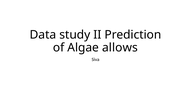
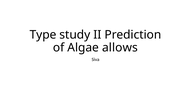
Data: Data -> Type (43, 35)
